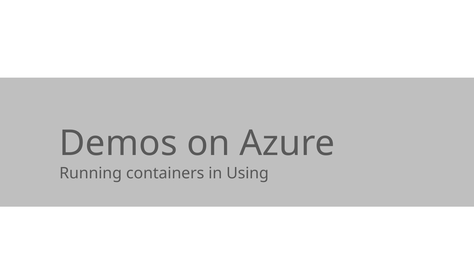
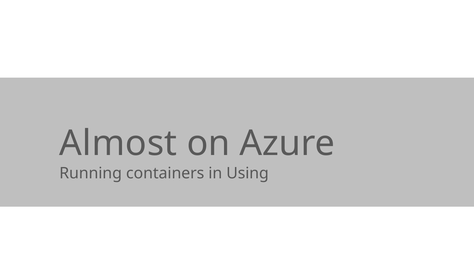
Demos: Demos -> Almost (118, 143)
